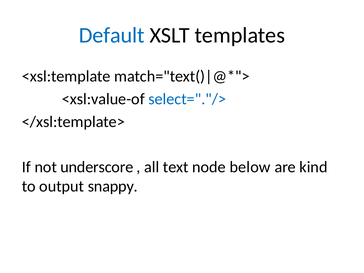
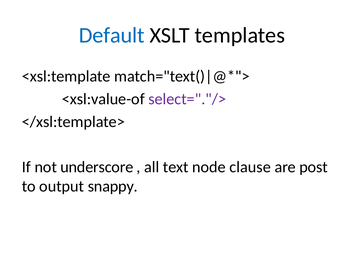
select="."/> colour: blue -> purple (187, 99)
below: below -> clause (250, 167)
kind: kind -> post (314, 167)
